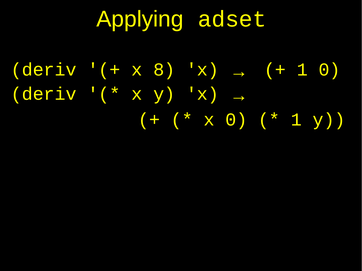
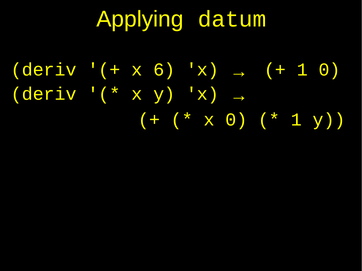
adset: adset -> datum (232, 19)
8: 8 -> 6 (164, 70)
